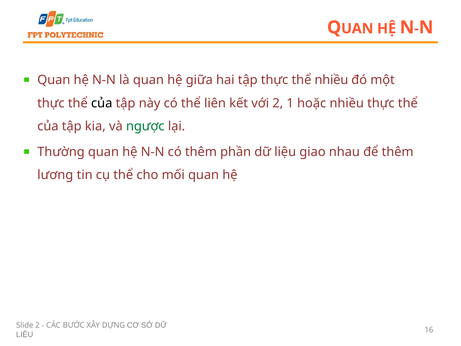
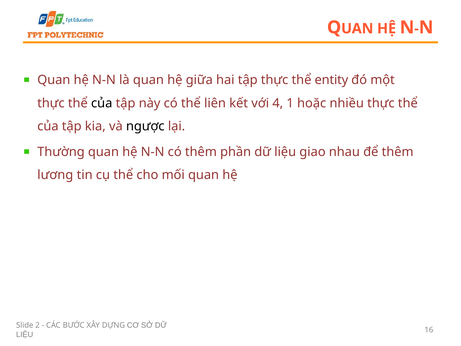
thể nhiều: nhiều -> entity (331, 80)
với 2: 2 -> 4 (278, 103)
ngược colour: green -> black (145, 126)
